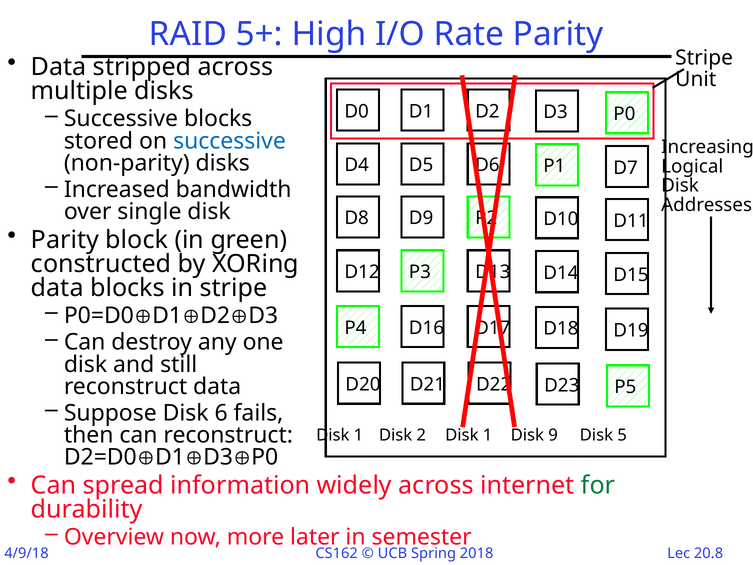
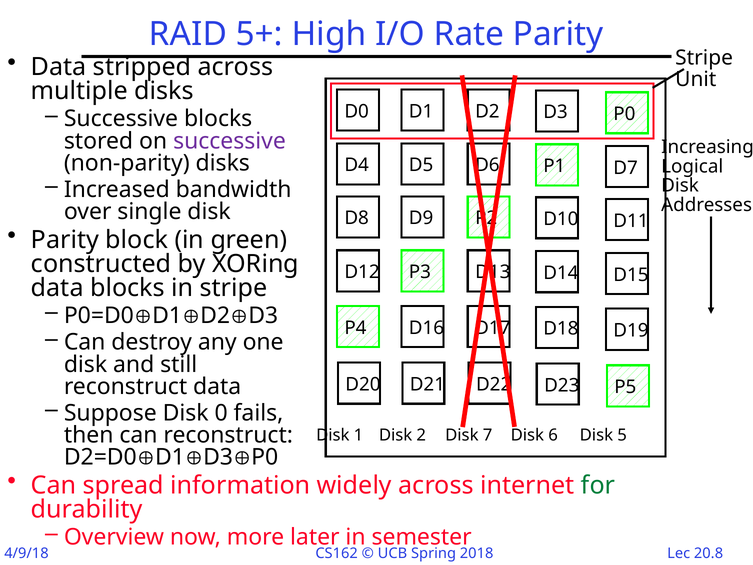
successive colour: blue -> purple (230, 141)
6: 6 -> 0 (221, 413)
2 Disk 1: 1 -> 7 (488, 435)
9: 9 -> 6 (553, 435)
